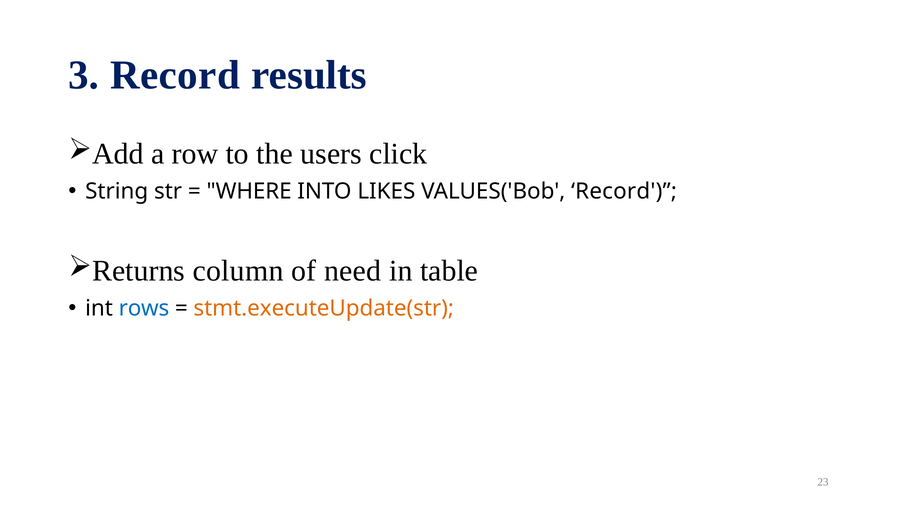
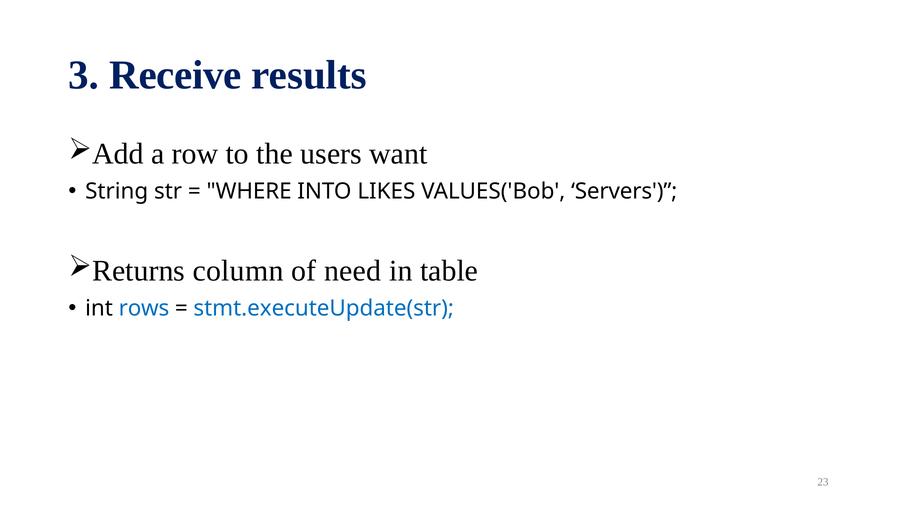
3 Record: Record -> Receive (175, 75)
click: click -> want (398, 154)
VALUES('Bob Record: Record -> Servers (624, 191)
stmt.executeUpdate(str colour: orange -> blue (324, 308)
